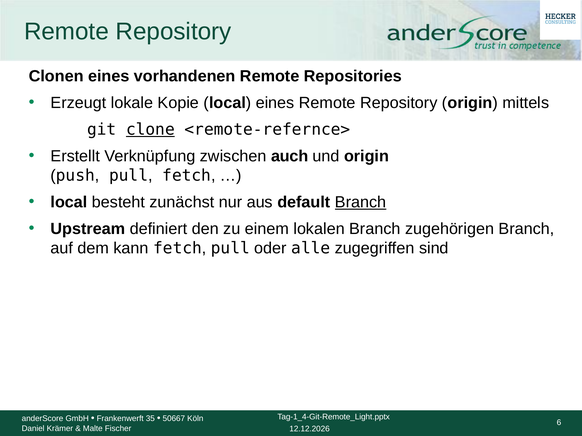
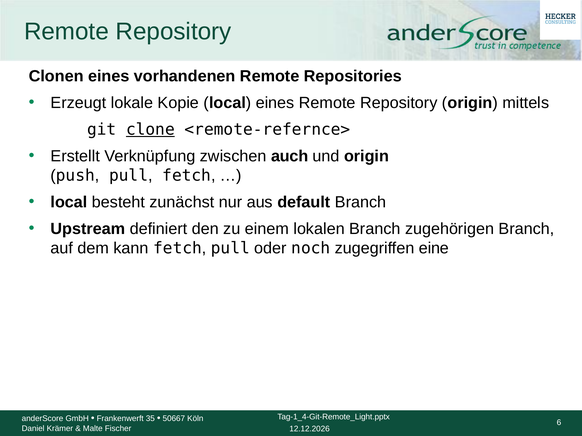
Branch underline: present -> none (361, 202)
alle: alle -> noch (311, 248)
sind: sind -> eine (434, 248)
